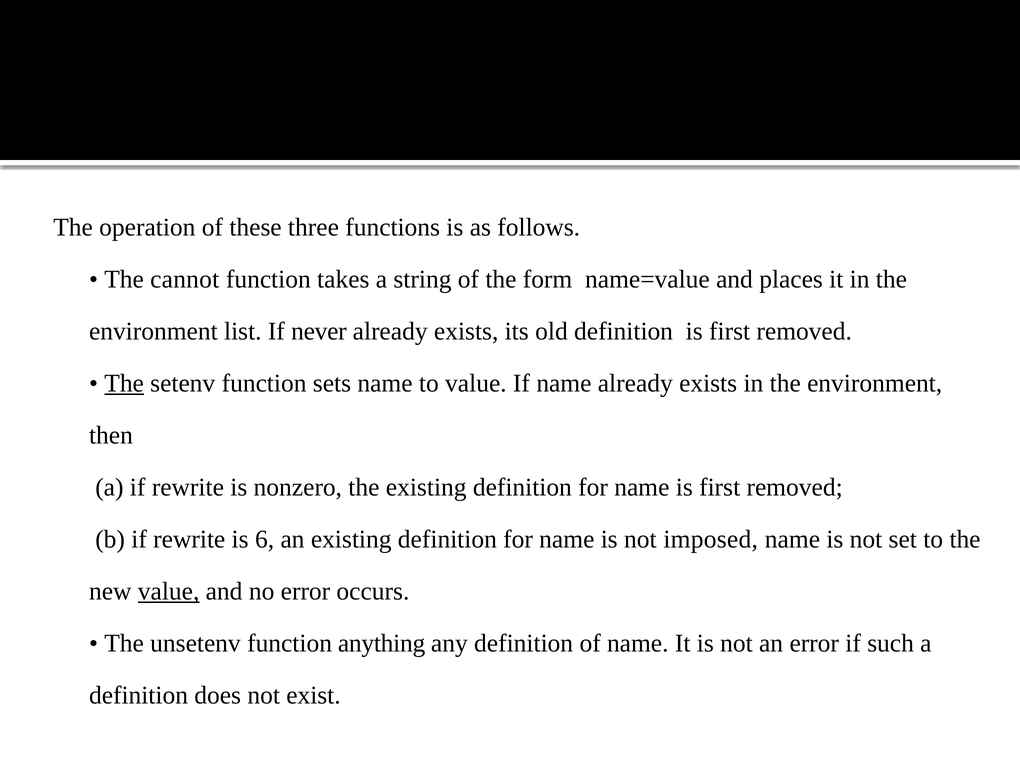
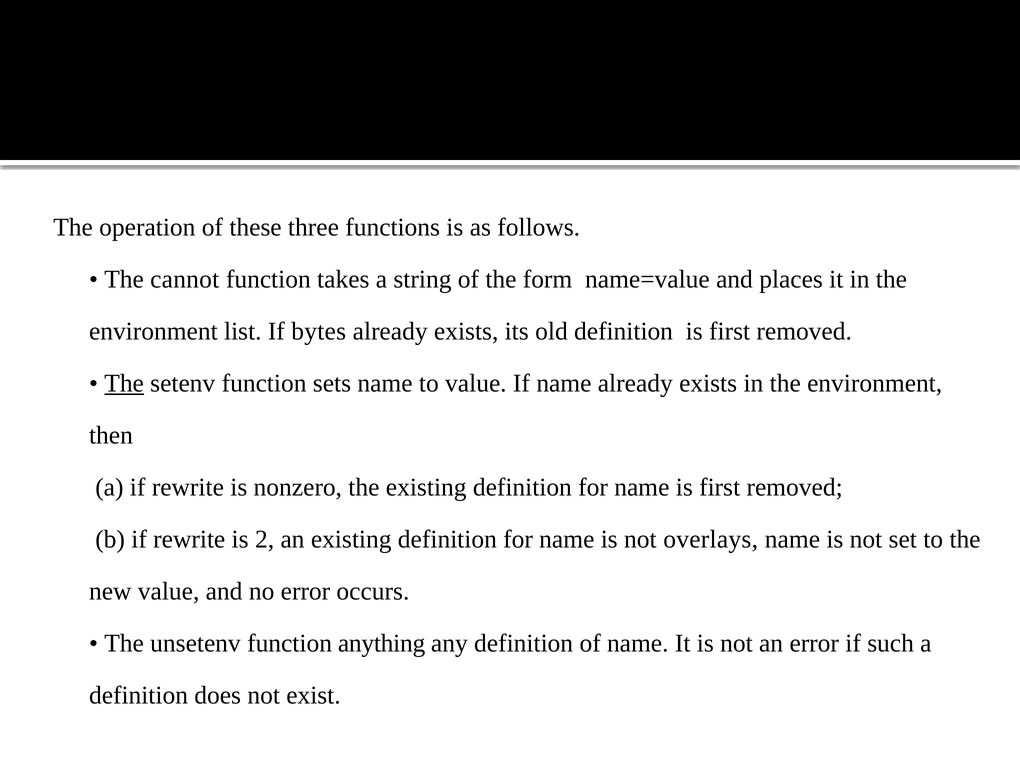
never: never -> bytes (319, 331)
6: 6 -> 2 (265, 539)
imposed: imposed -> overlays (711, 539)
value underline: present -> none (169, 591)
